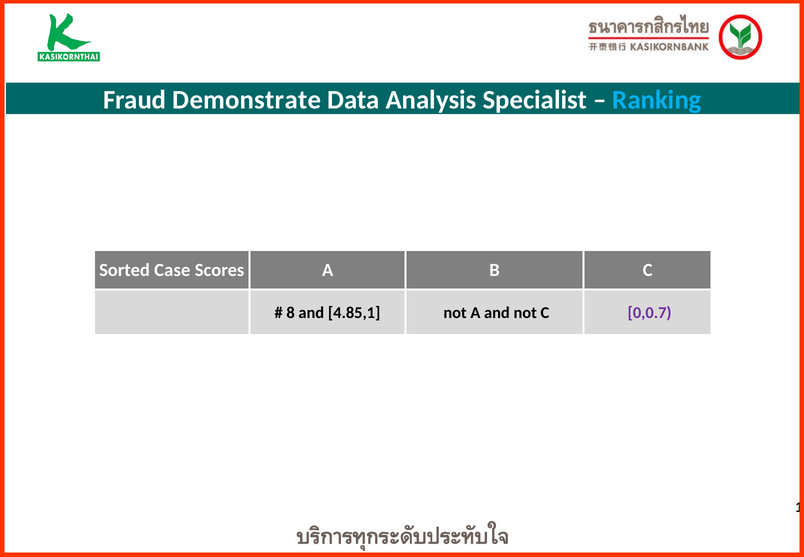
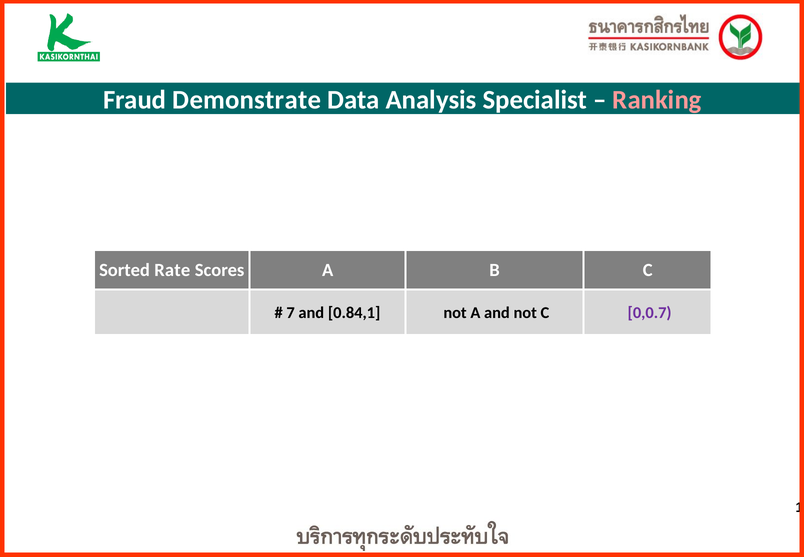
Ranking colour: light blue -> pink (657, 100)
Case: Case -> Rate (172, 270)
8: 8 -> 7 (291, 312)
4.85,1: 4.85,1 -> 0.84,1 (354, 312)
